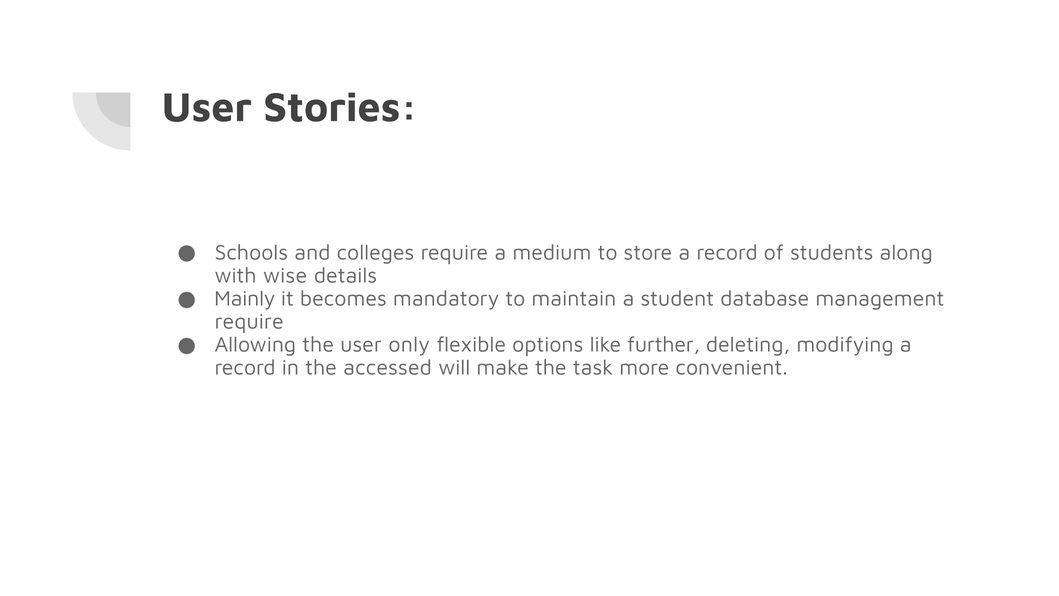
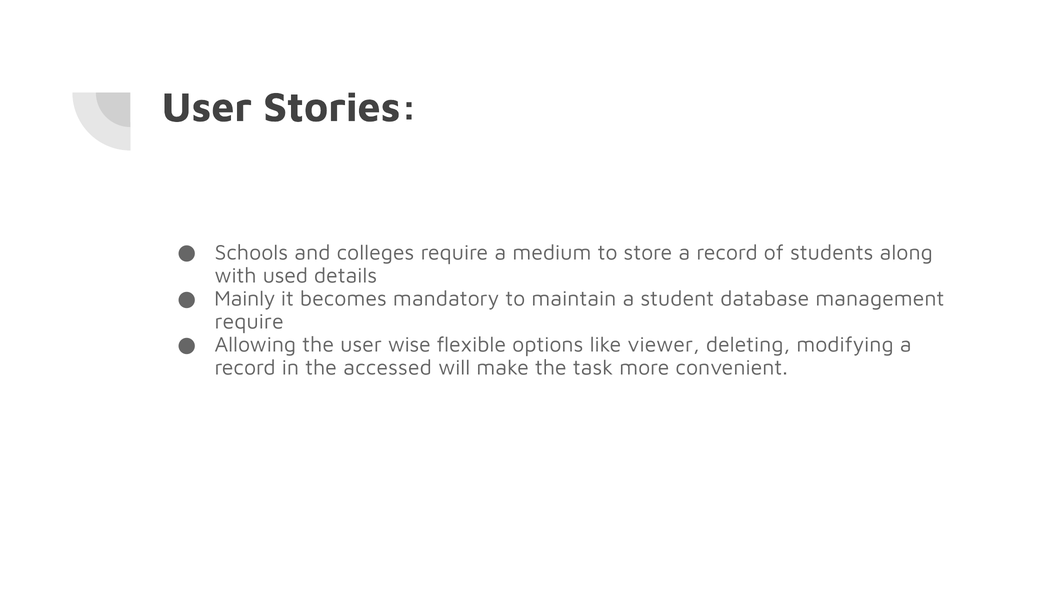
wise: wise -> used (285, 276)
only: only -> wise (409, 345)
further: further -> viewer (664, 345)
